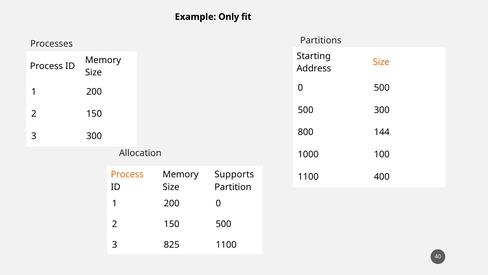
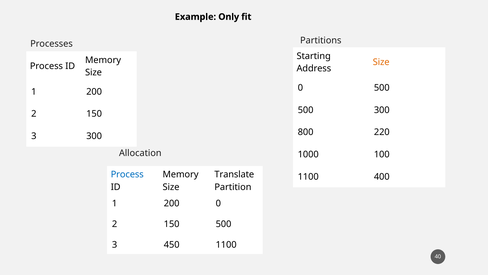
144: 144 -> 220 (382, 132)
Process colour: orange -> blue (127, 174)
Supports: Supports -> Translate (234, 174)
825: 825 -> 450 (172, 244)
